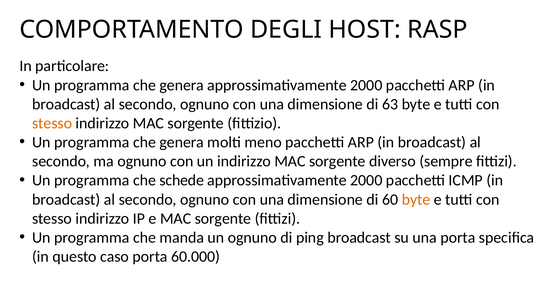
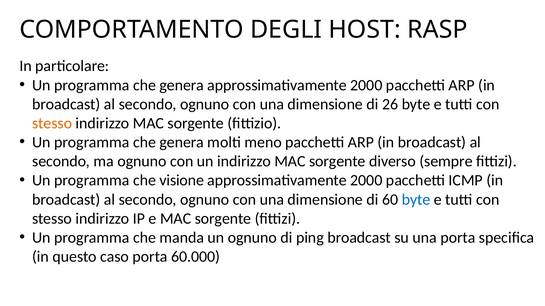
63: 63 -> 26 (390, 104)
schede: schede -> visione (182, 181)
byte colour: orange -> blue (416, 200)
